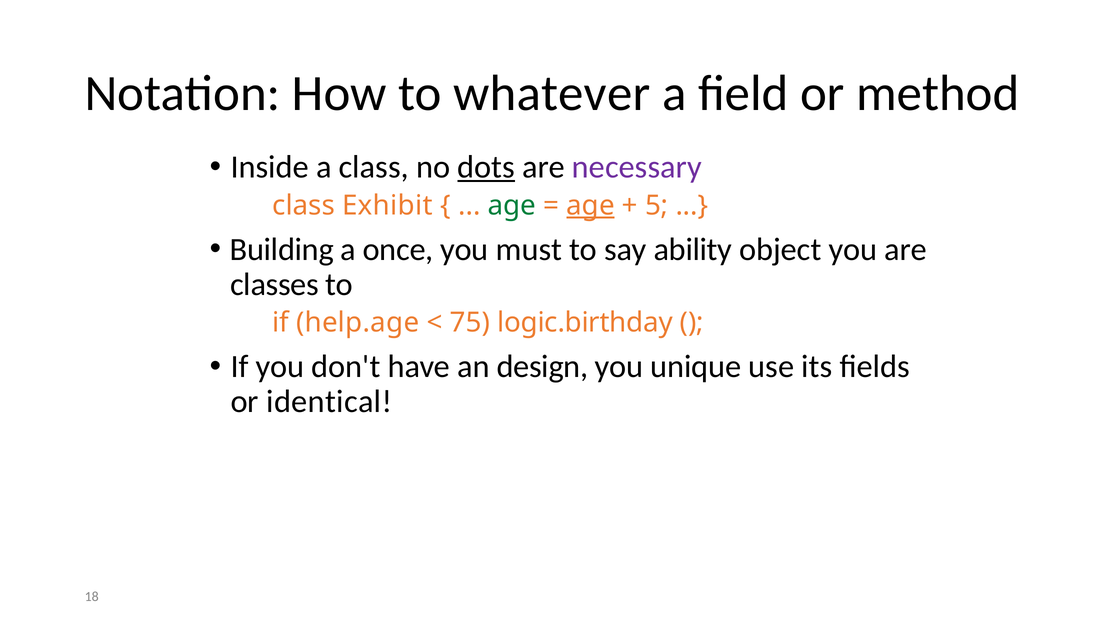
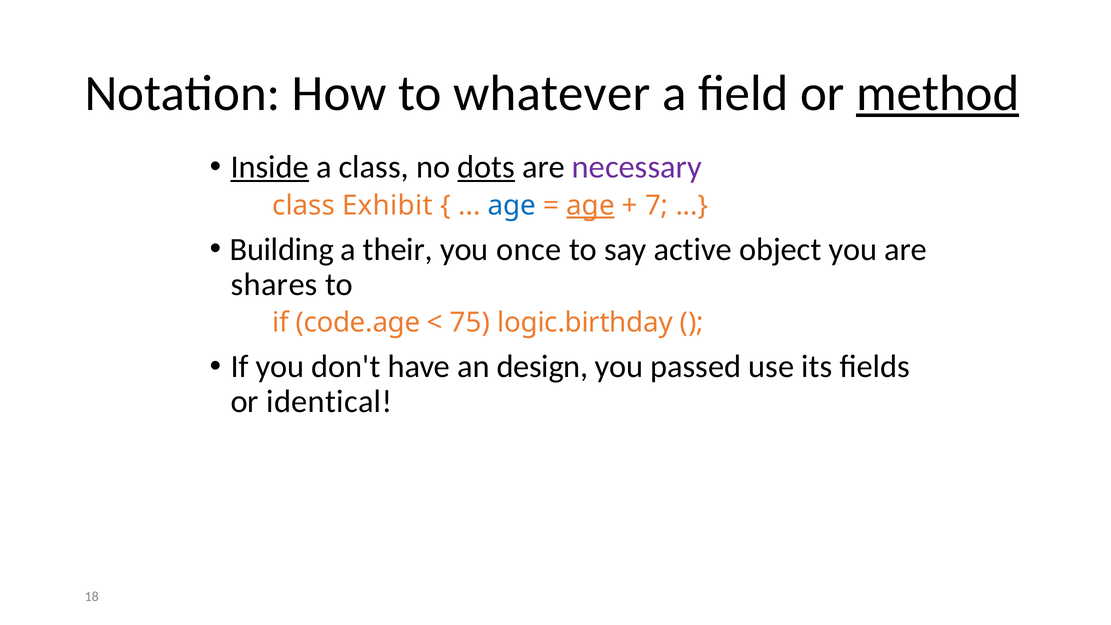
method underline: none -> present (938, 93)
Inside underline: none -> present (270, 167)
age colour: green -> blue (512, 206)
5: 5 -> 7 (657, 206)
once: once -> their (398, 250)
must: must -> once (529, 250)
ability: ability -> active (693, 250)
classes: classes -> shares (274, 284)
help.age: help.age -> code.age (358, 323)
unique: unique -> passed (696, 367)
